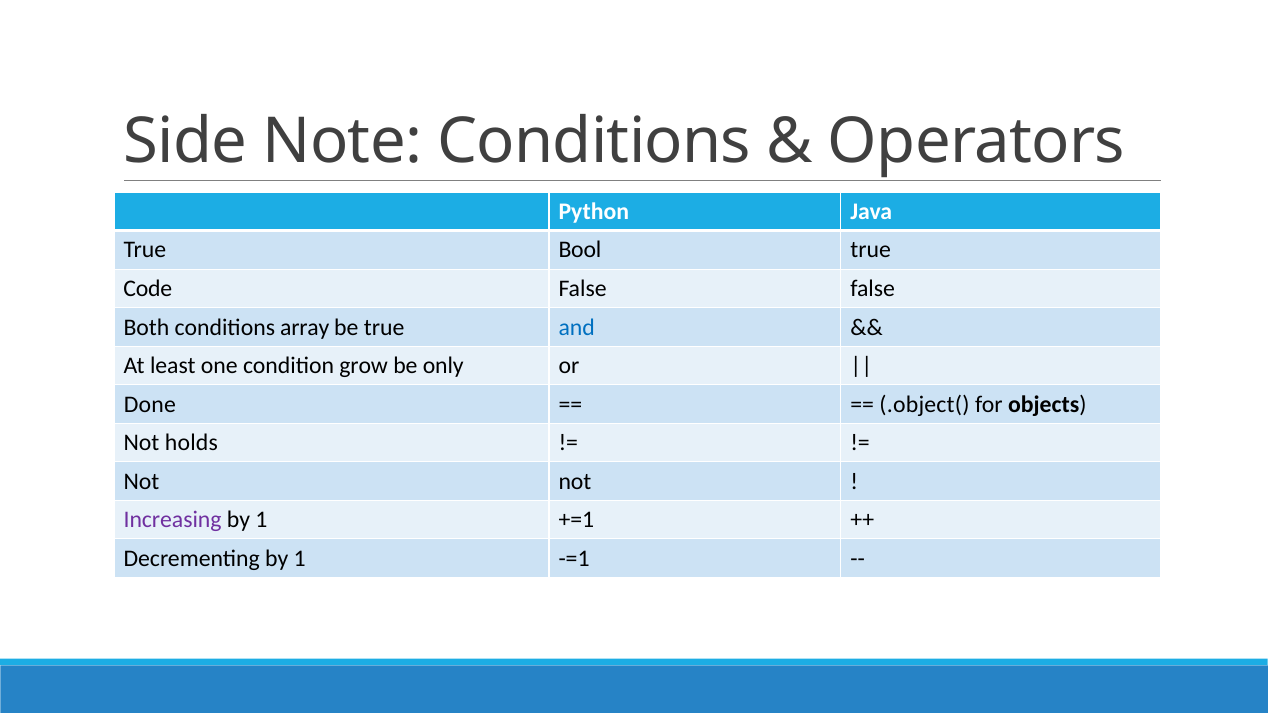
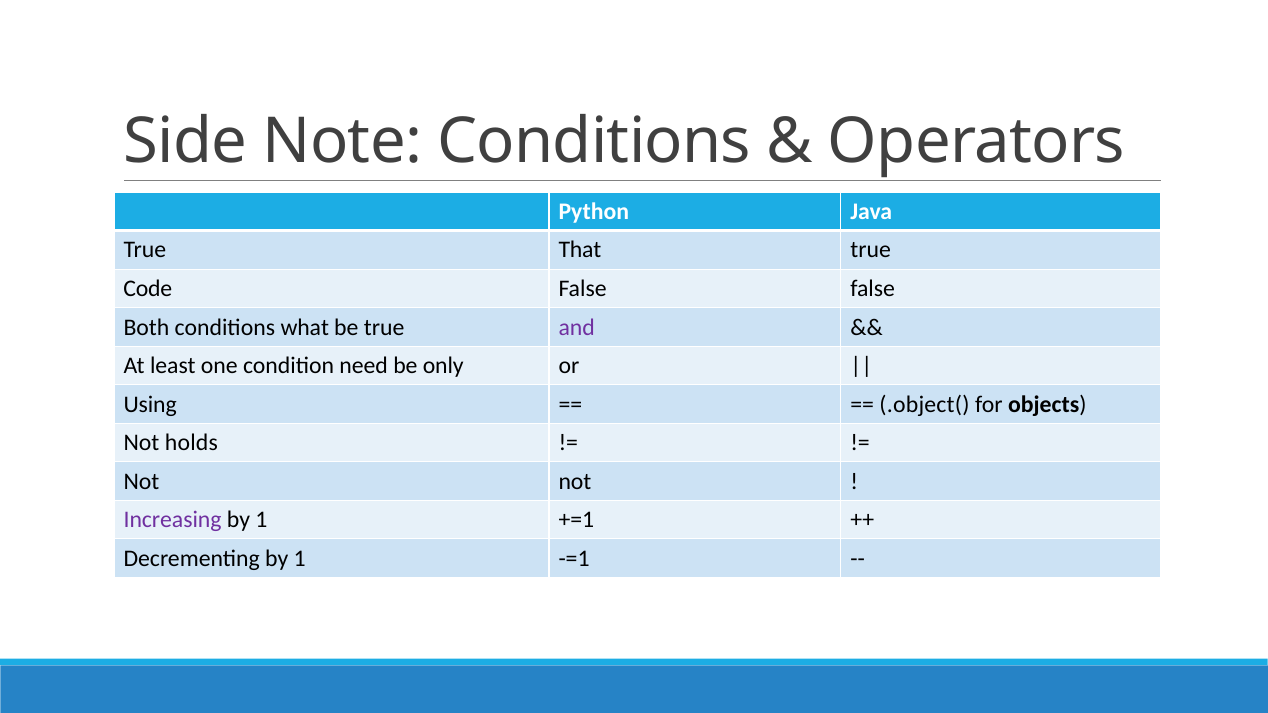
Bool: Bool -> That (580, 250)
array: array -> what (305, 327)
and colour: blue -> purple (577, 327)
grow: grow -> need (364, 366)
Done: Done -> Using (150, 404)
